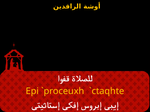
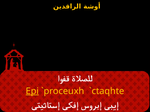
Epi underline: none -> present (32, 91)
